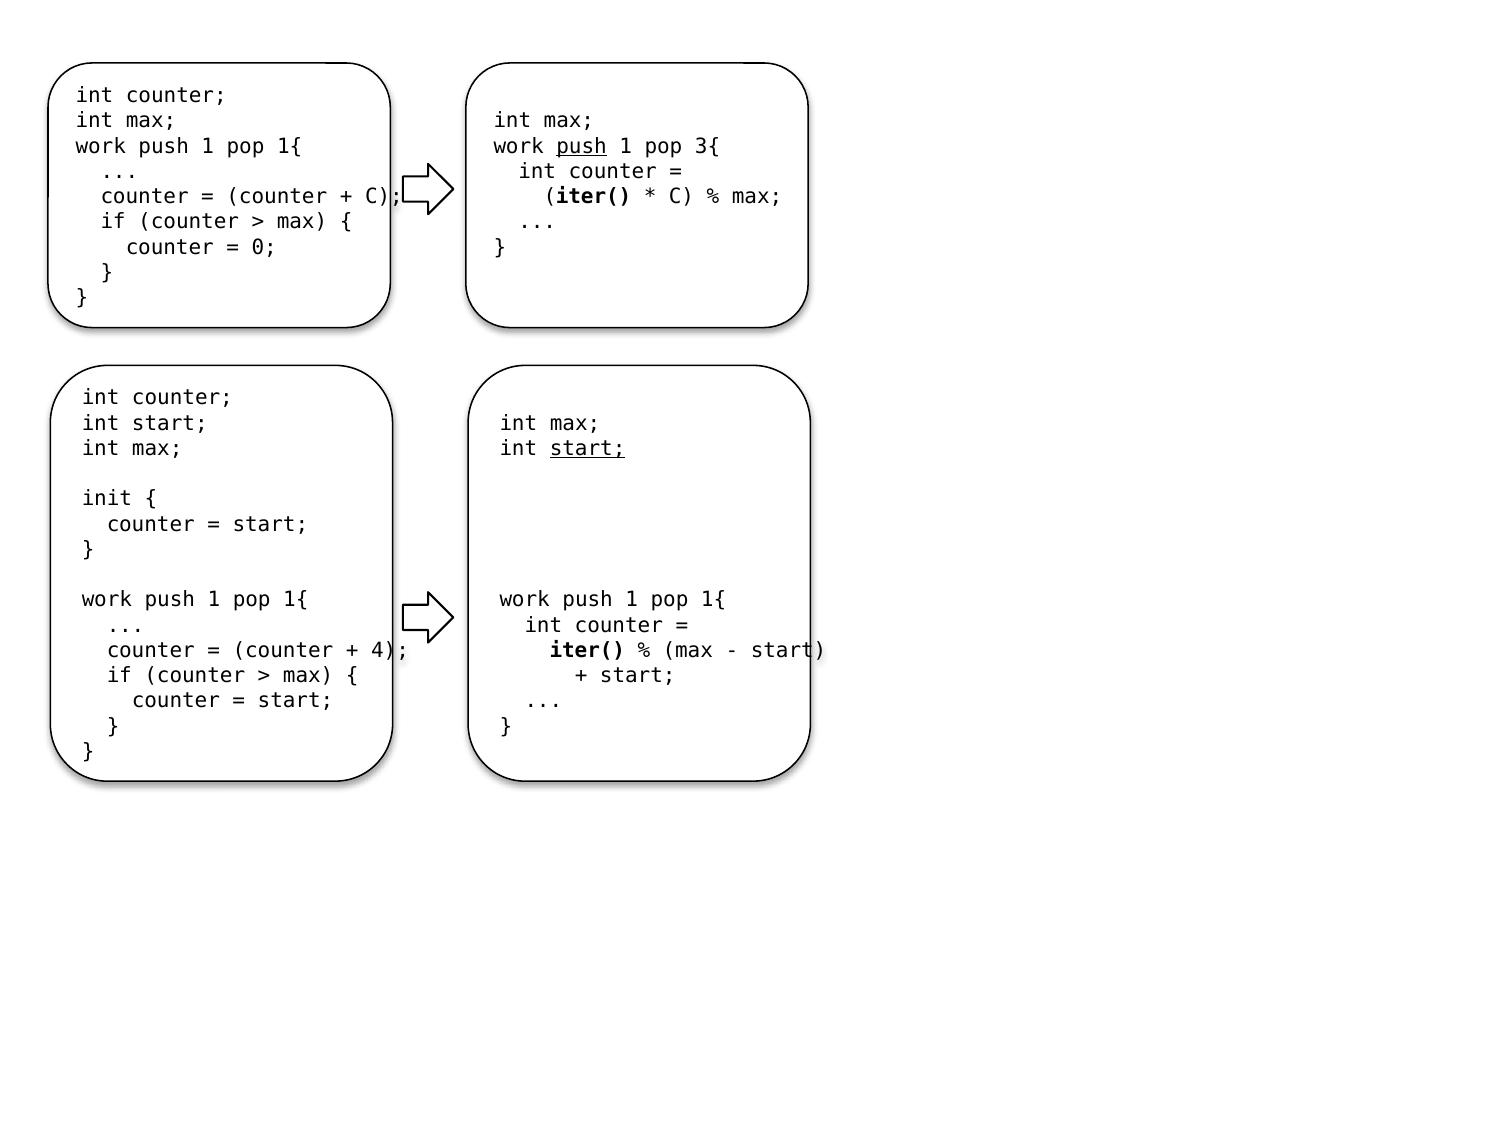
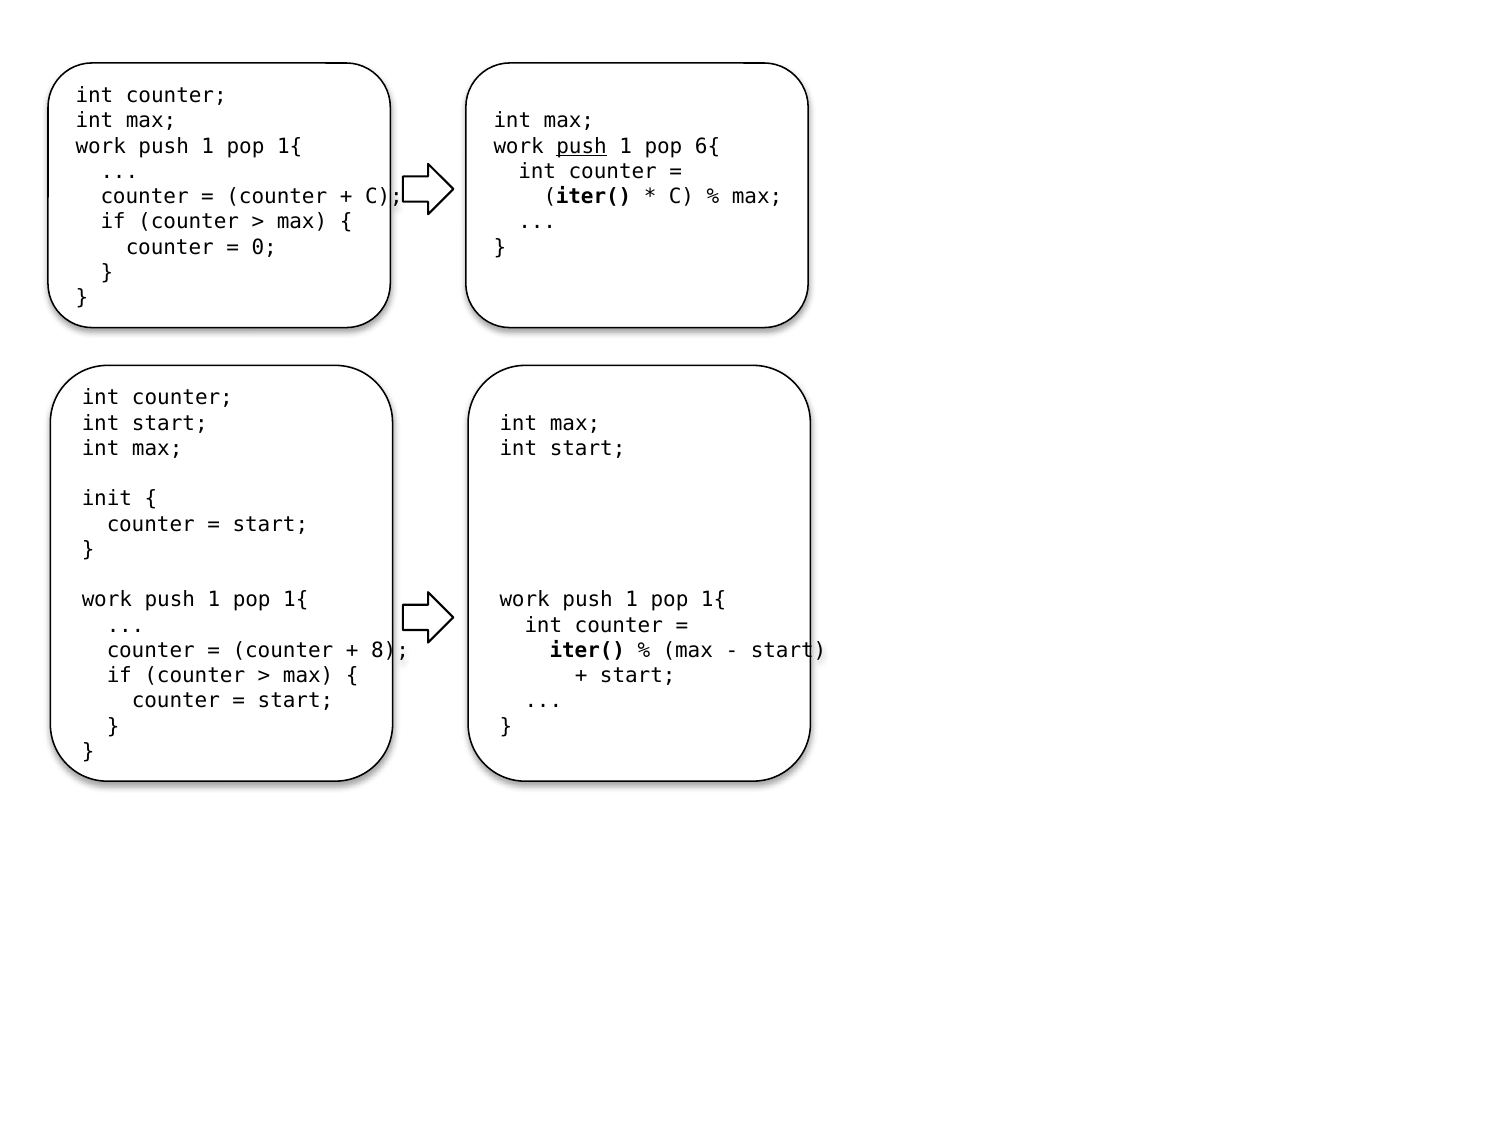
3{: 3{ -> 6{ (708, 146)
start underline: present -> none (588, 448)
4: 4 -> 8 (390, 650)
